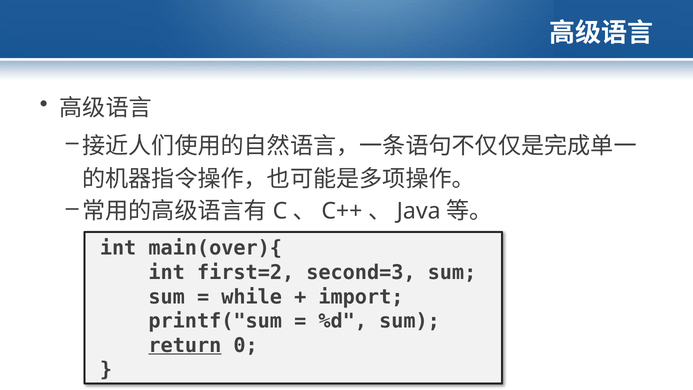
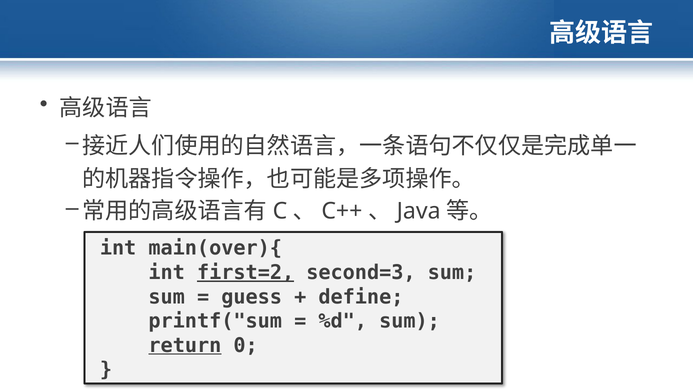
first=2 underline: none -> present (246, 272)
while: while -> guess (252, 297)
import: import -> define (361, 297)
